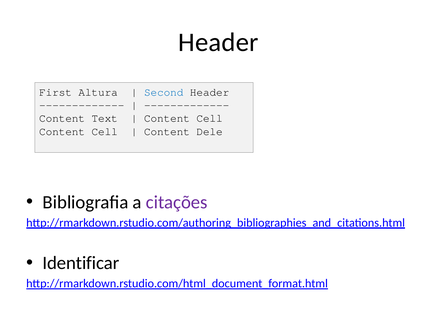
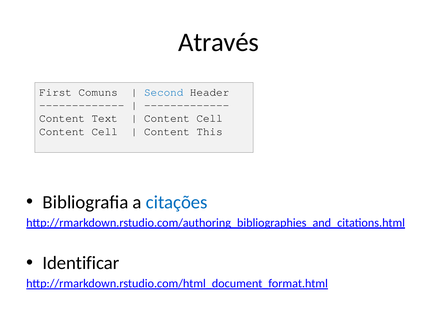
Header: Header -> Através (219, 42)
Altura: Altura -> Comuns (98, 92)
Dele: Dele -> This (210, 131)
citações colour: purple -> blue (177, 202)
